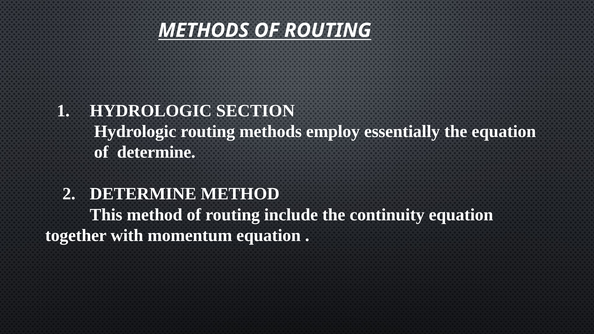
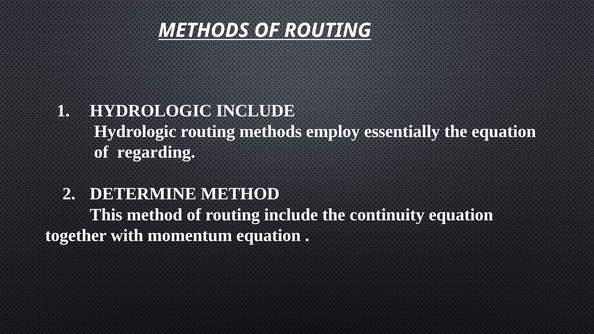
HYDROLOGIC SECTION: SECTION -> INCLUDE (256, 111)
of determine: determine -> regarding (156, 152)
